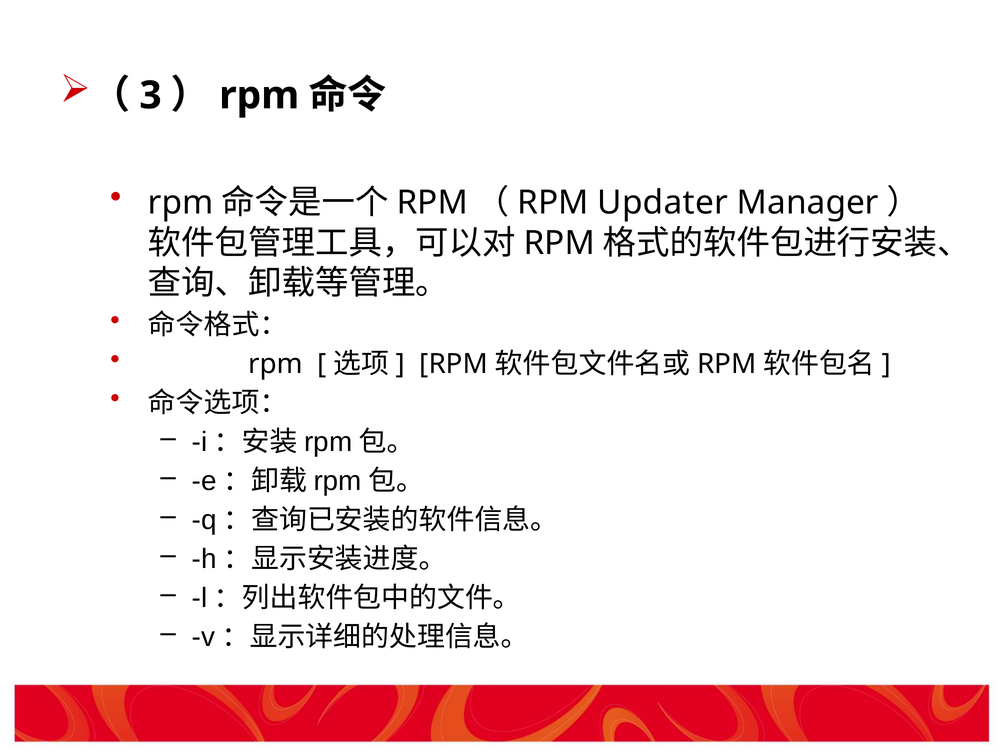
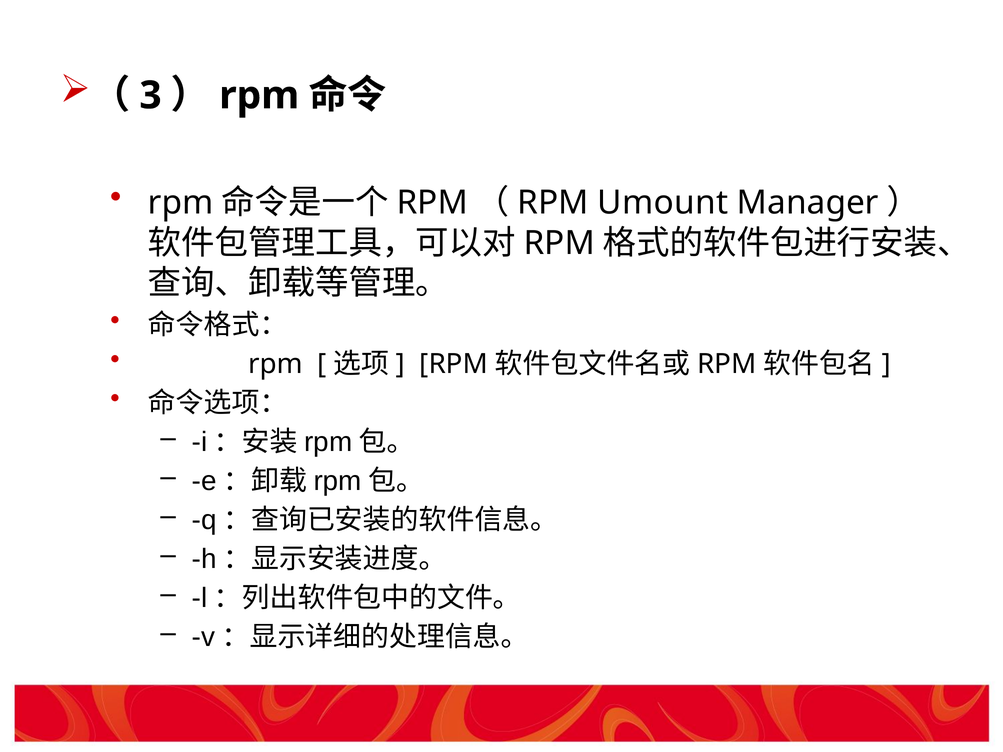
Updater: Updater -> Umount (663, 203)
